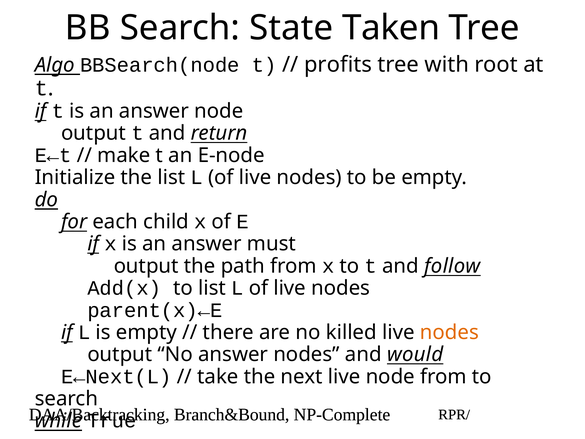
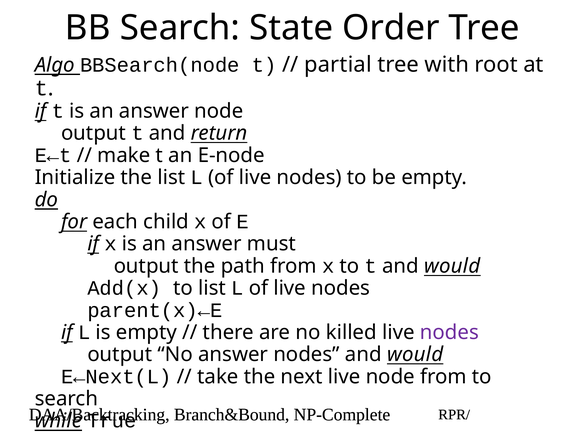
Taken: Taken -> Order (391, 28)
profits: profits -> partial (338, 64)
t and follow: follow -> would (452, 266)
nodes colour: orange -> purple (449, 332)
